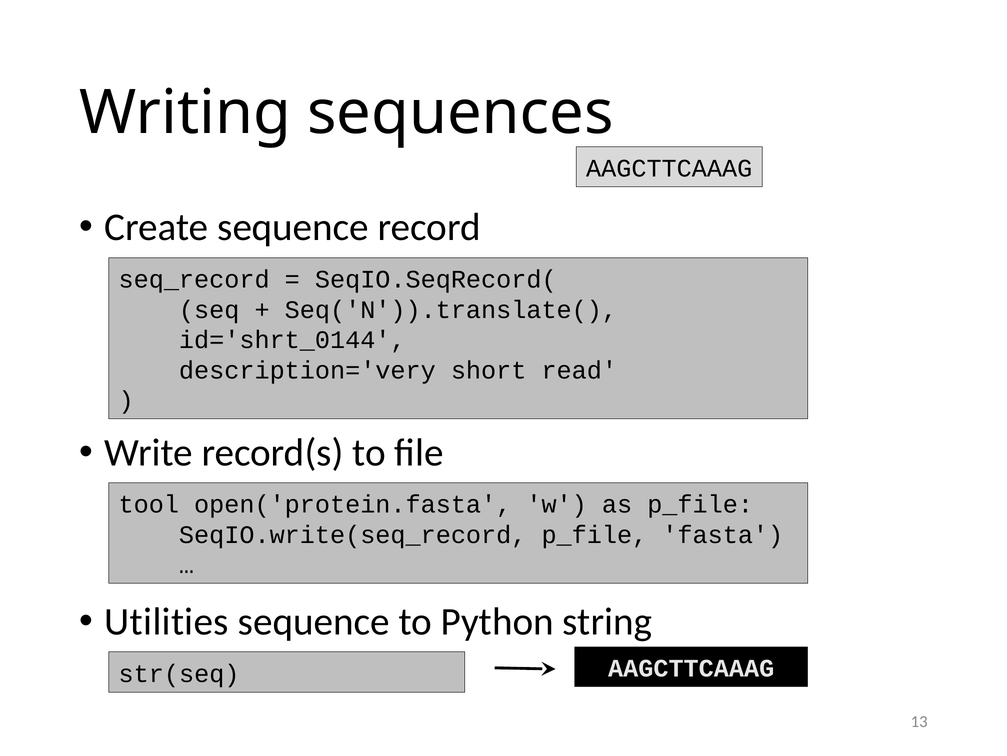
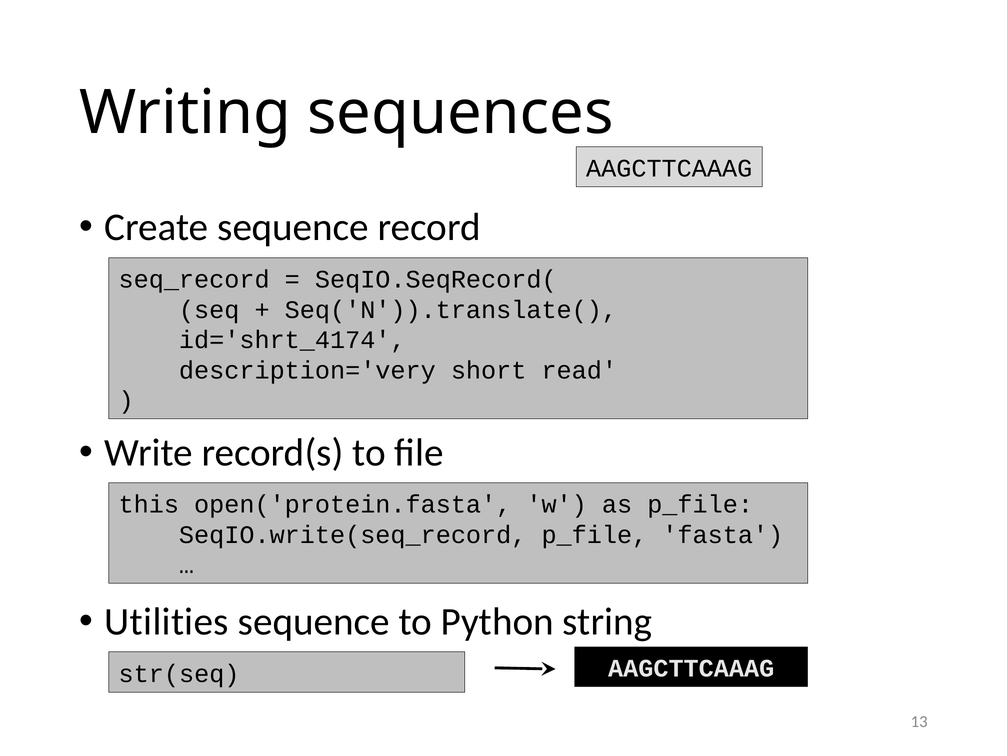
id='shrt_0144: id='shrt_0144 -> id='shrt_4174 (292, 340)
tool: tool -> this (149, 504)
